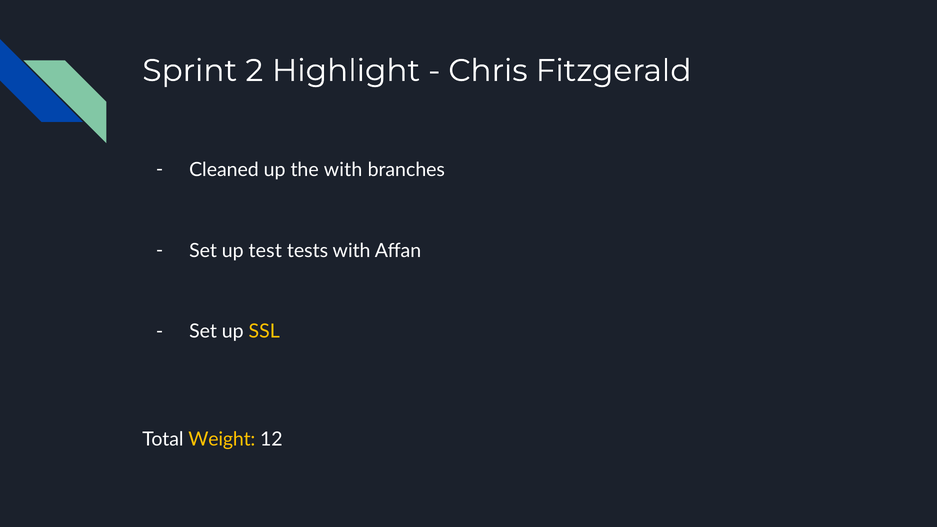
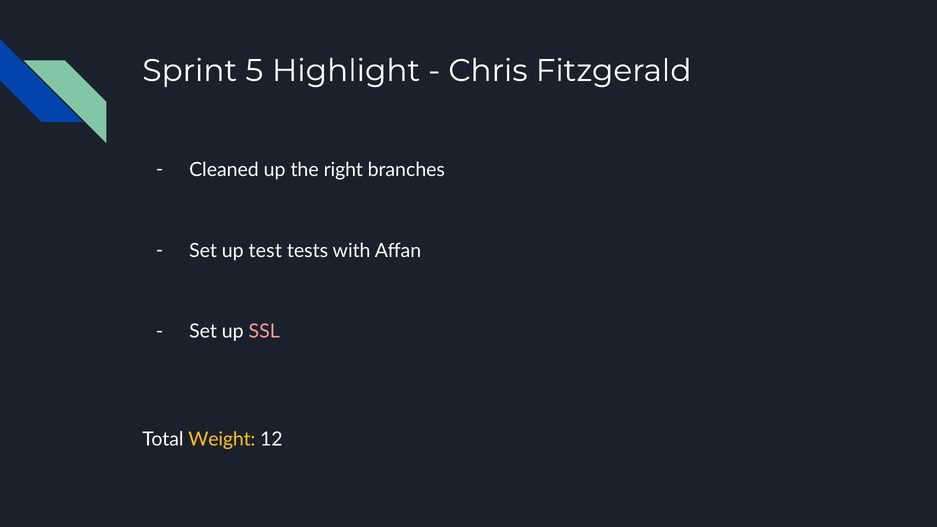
2: 2 -> 5 (254, 71)
the with: with -> right (343, 170)
SSL colour: yellow -> pink (264, 331)
